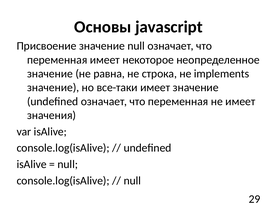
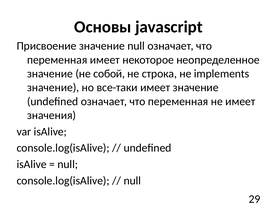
равна: равна -> собой (109, 74)
